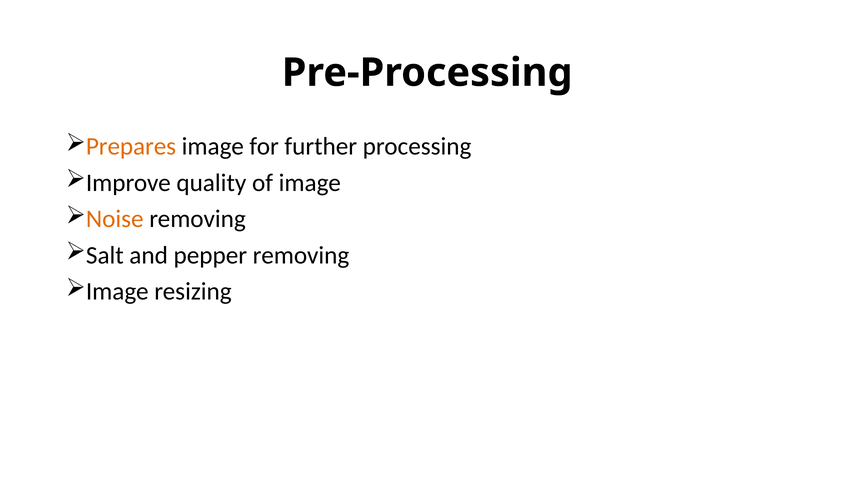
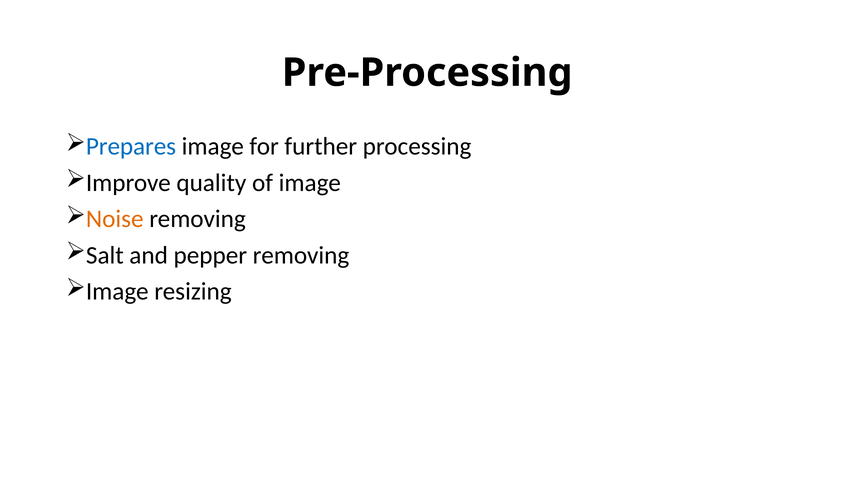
Prepares colour: orange -> blue (131, 146)
